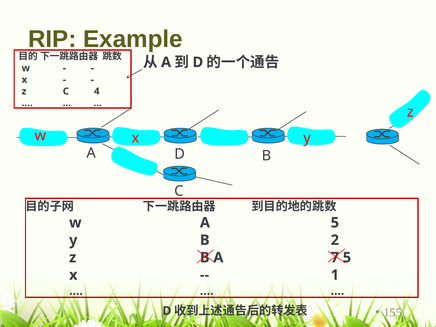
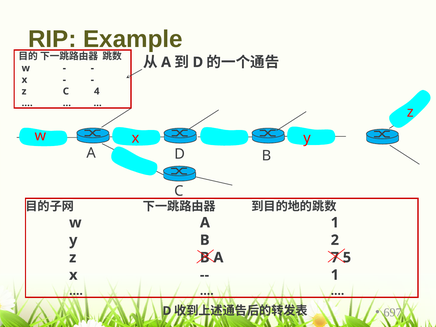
A 5: 5 -> 1 (335, 223)
155: 155 -> 697 (393, 313)
